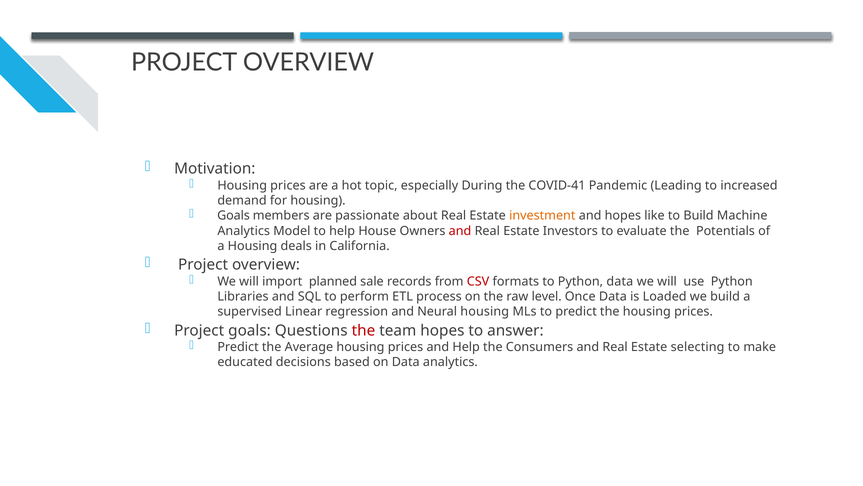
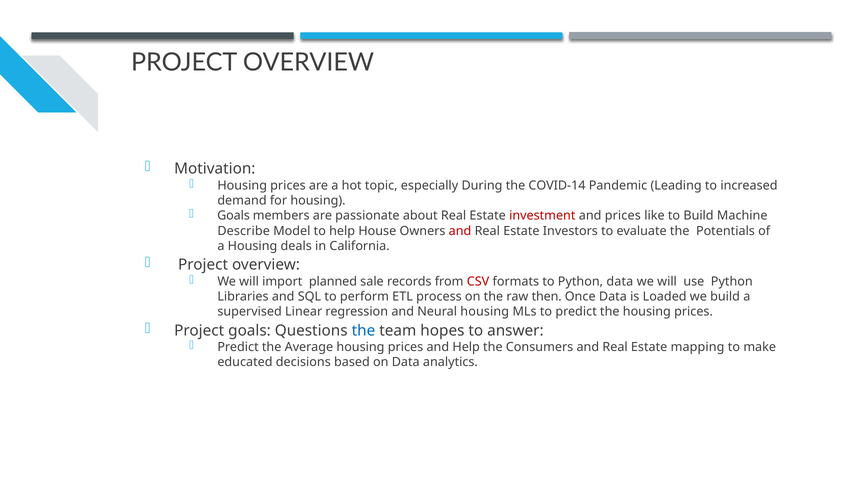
COVID-41: COVID-41 -> COVID-14 (557, 185)
investment colour: orange -> red (542, 216)
and hopes: hopes -> prices (623, 216)
Analytics: Analytics -> Describe (244, 231)
level: level -> then (547, 296)
the colour: red -> blue (363, 330)
selecting: selecting -> mapping (698, 347)
